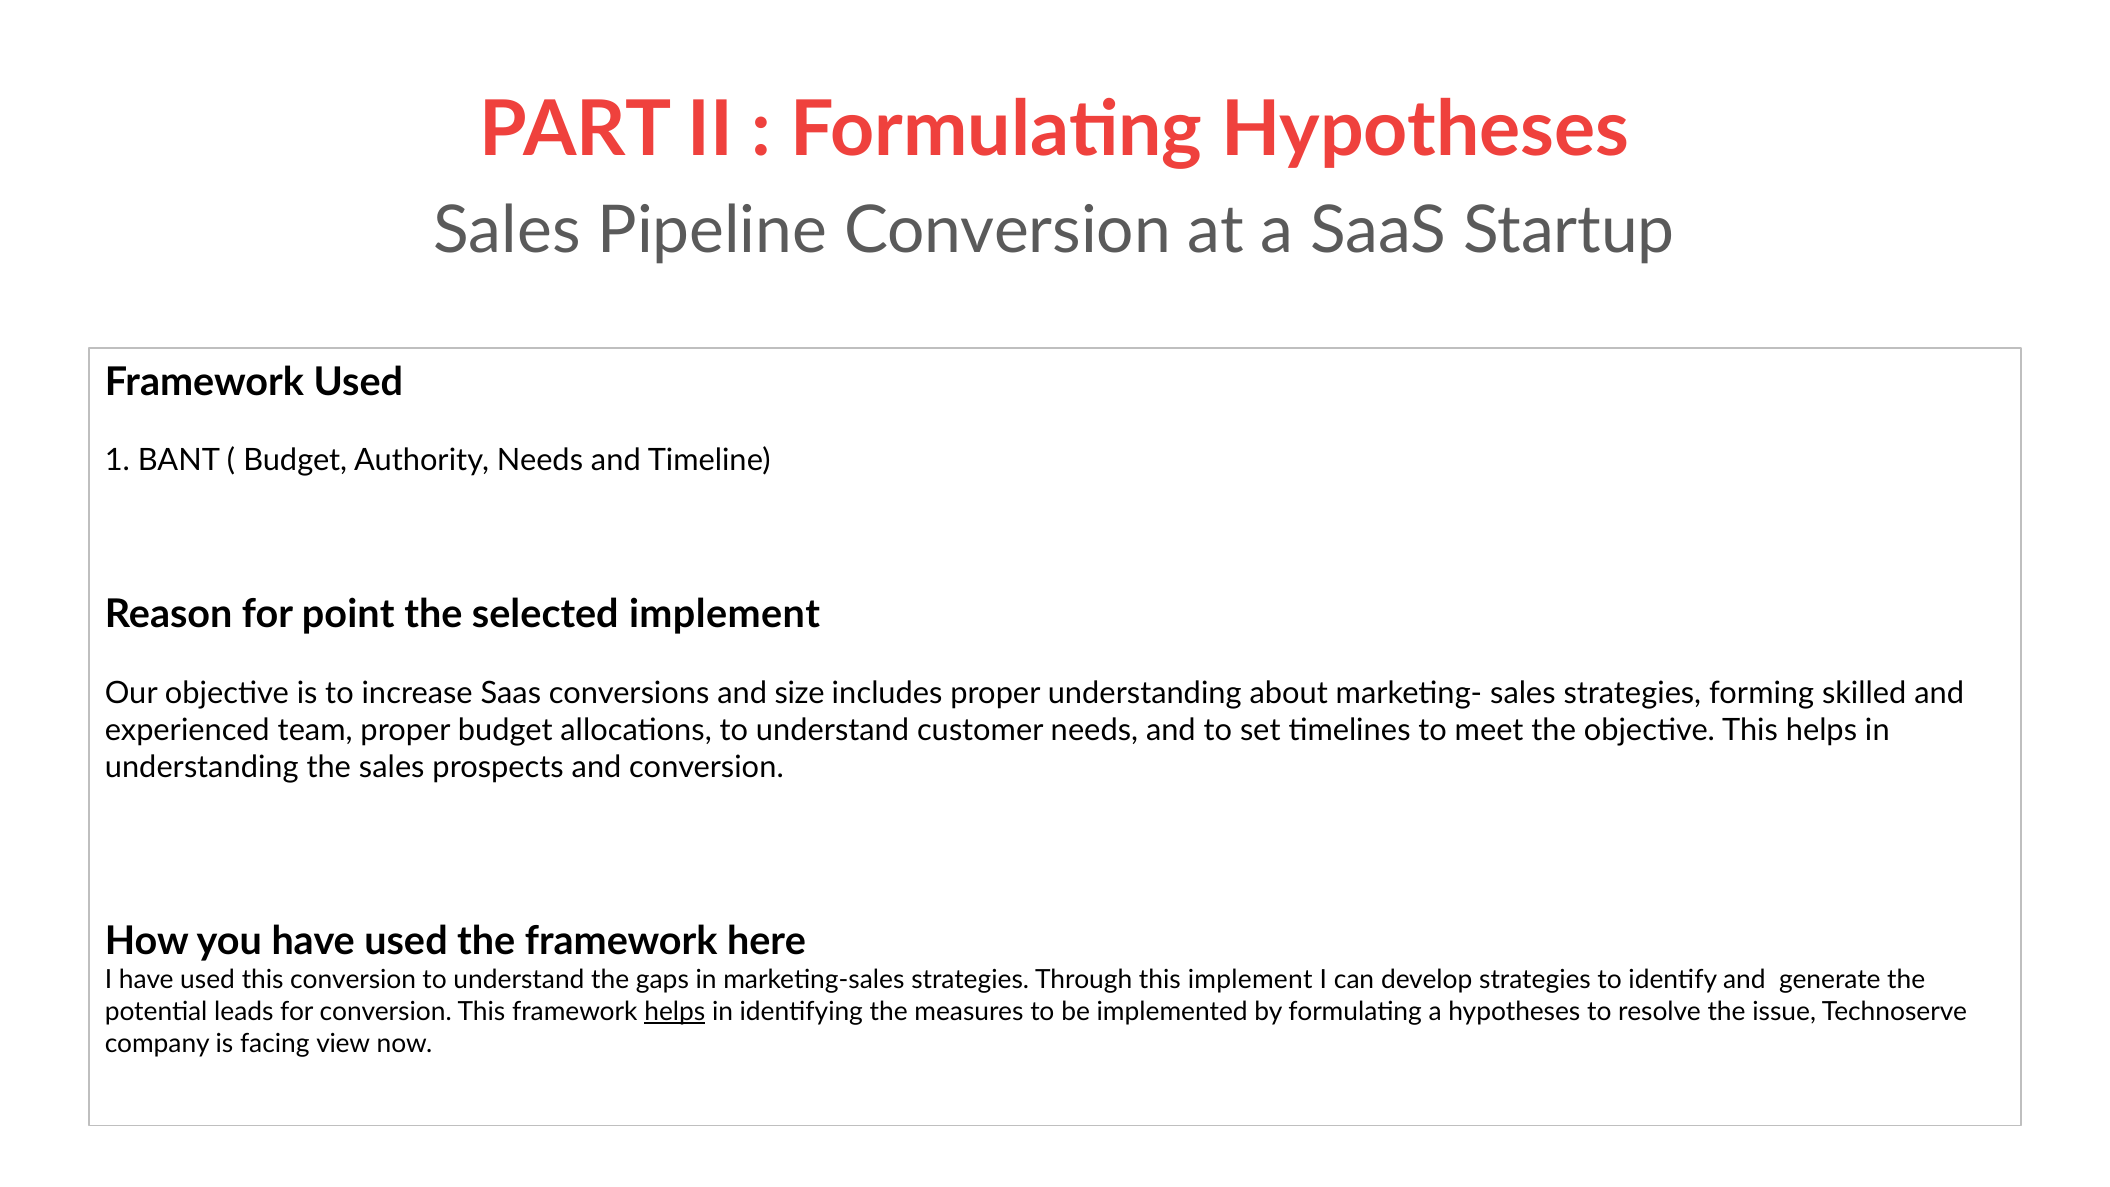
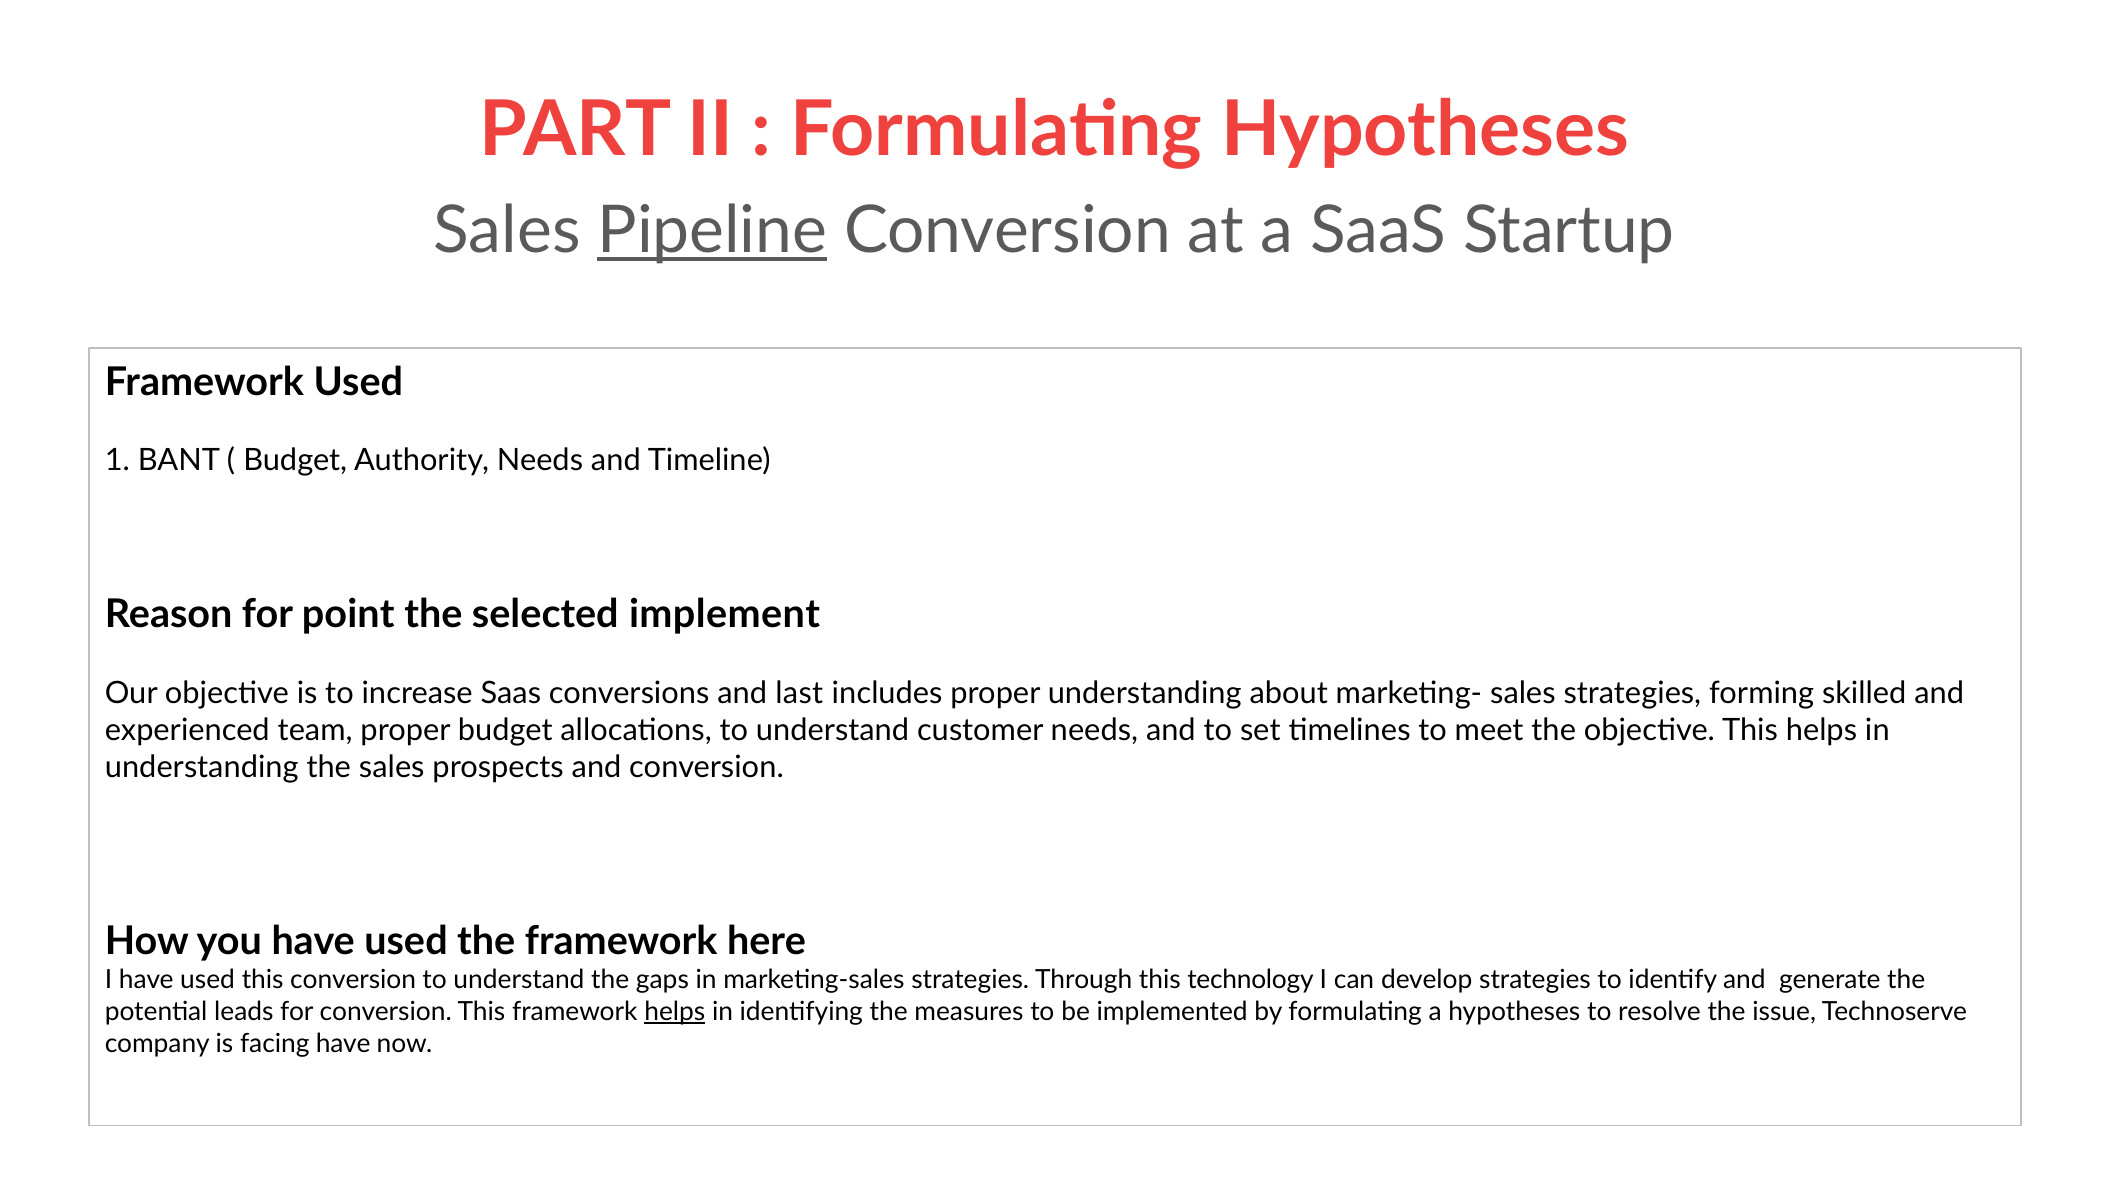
Pipeline underline: none -> present (712, 231)
size: size -> last (799, 693)
this implement: implement -> technology (1250, 980)
facing view: view -> have (343, 1043)
